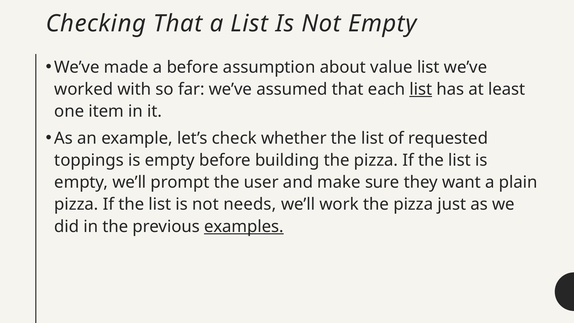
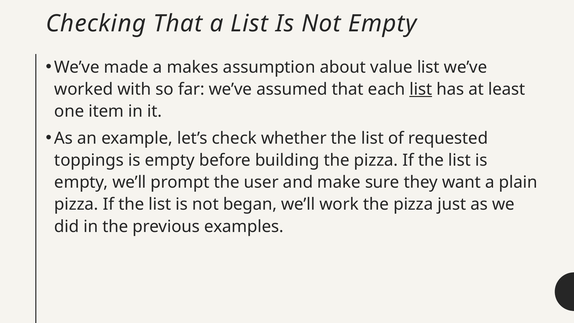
a before: before -> makes (193, 67)
needs: needs -> began (250, 204)
examples underline: present -> none (244, 226)
